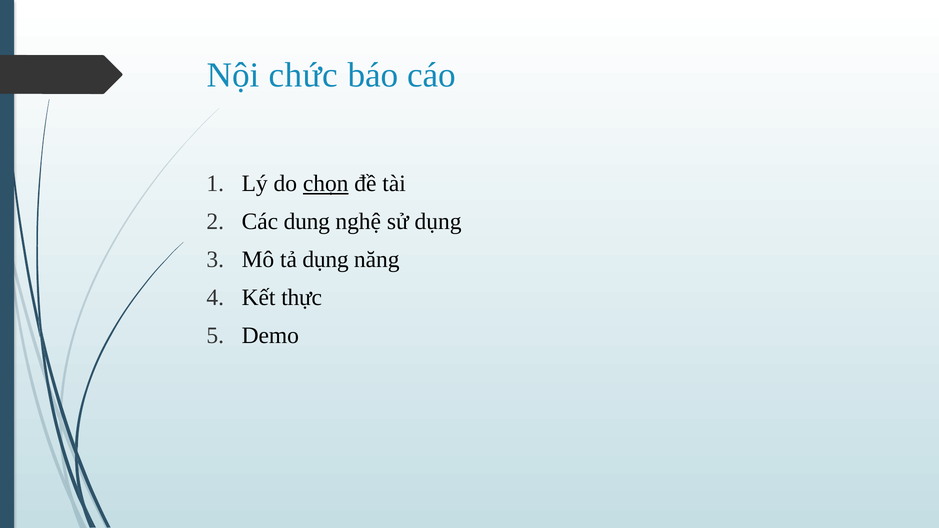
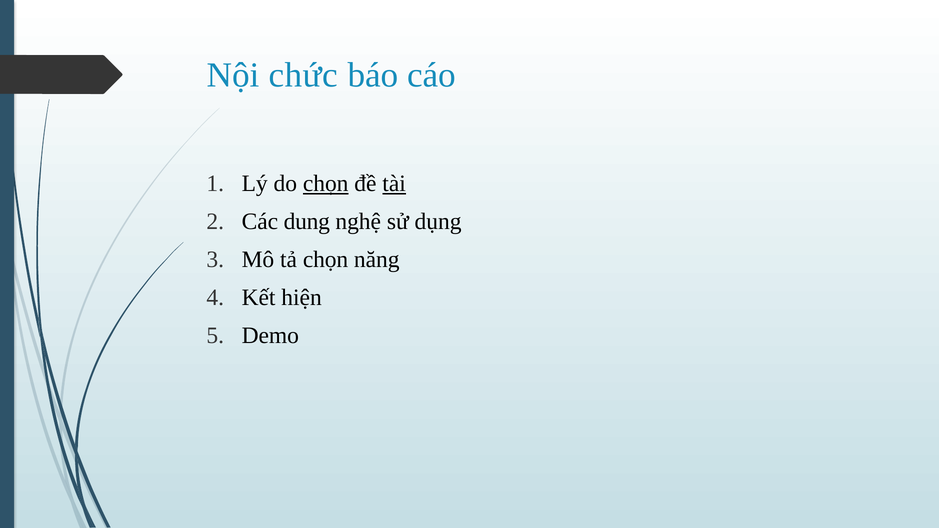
tài underline: none -> present (394, 184)
tả dụng: dụng -> chọn (326, 260)
thực: thực -> hiện (302, 297)
